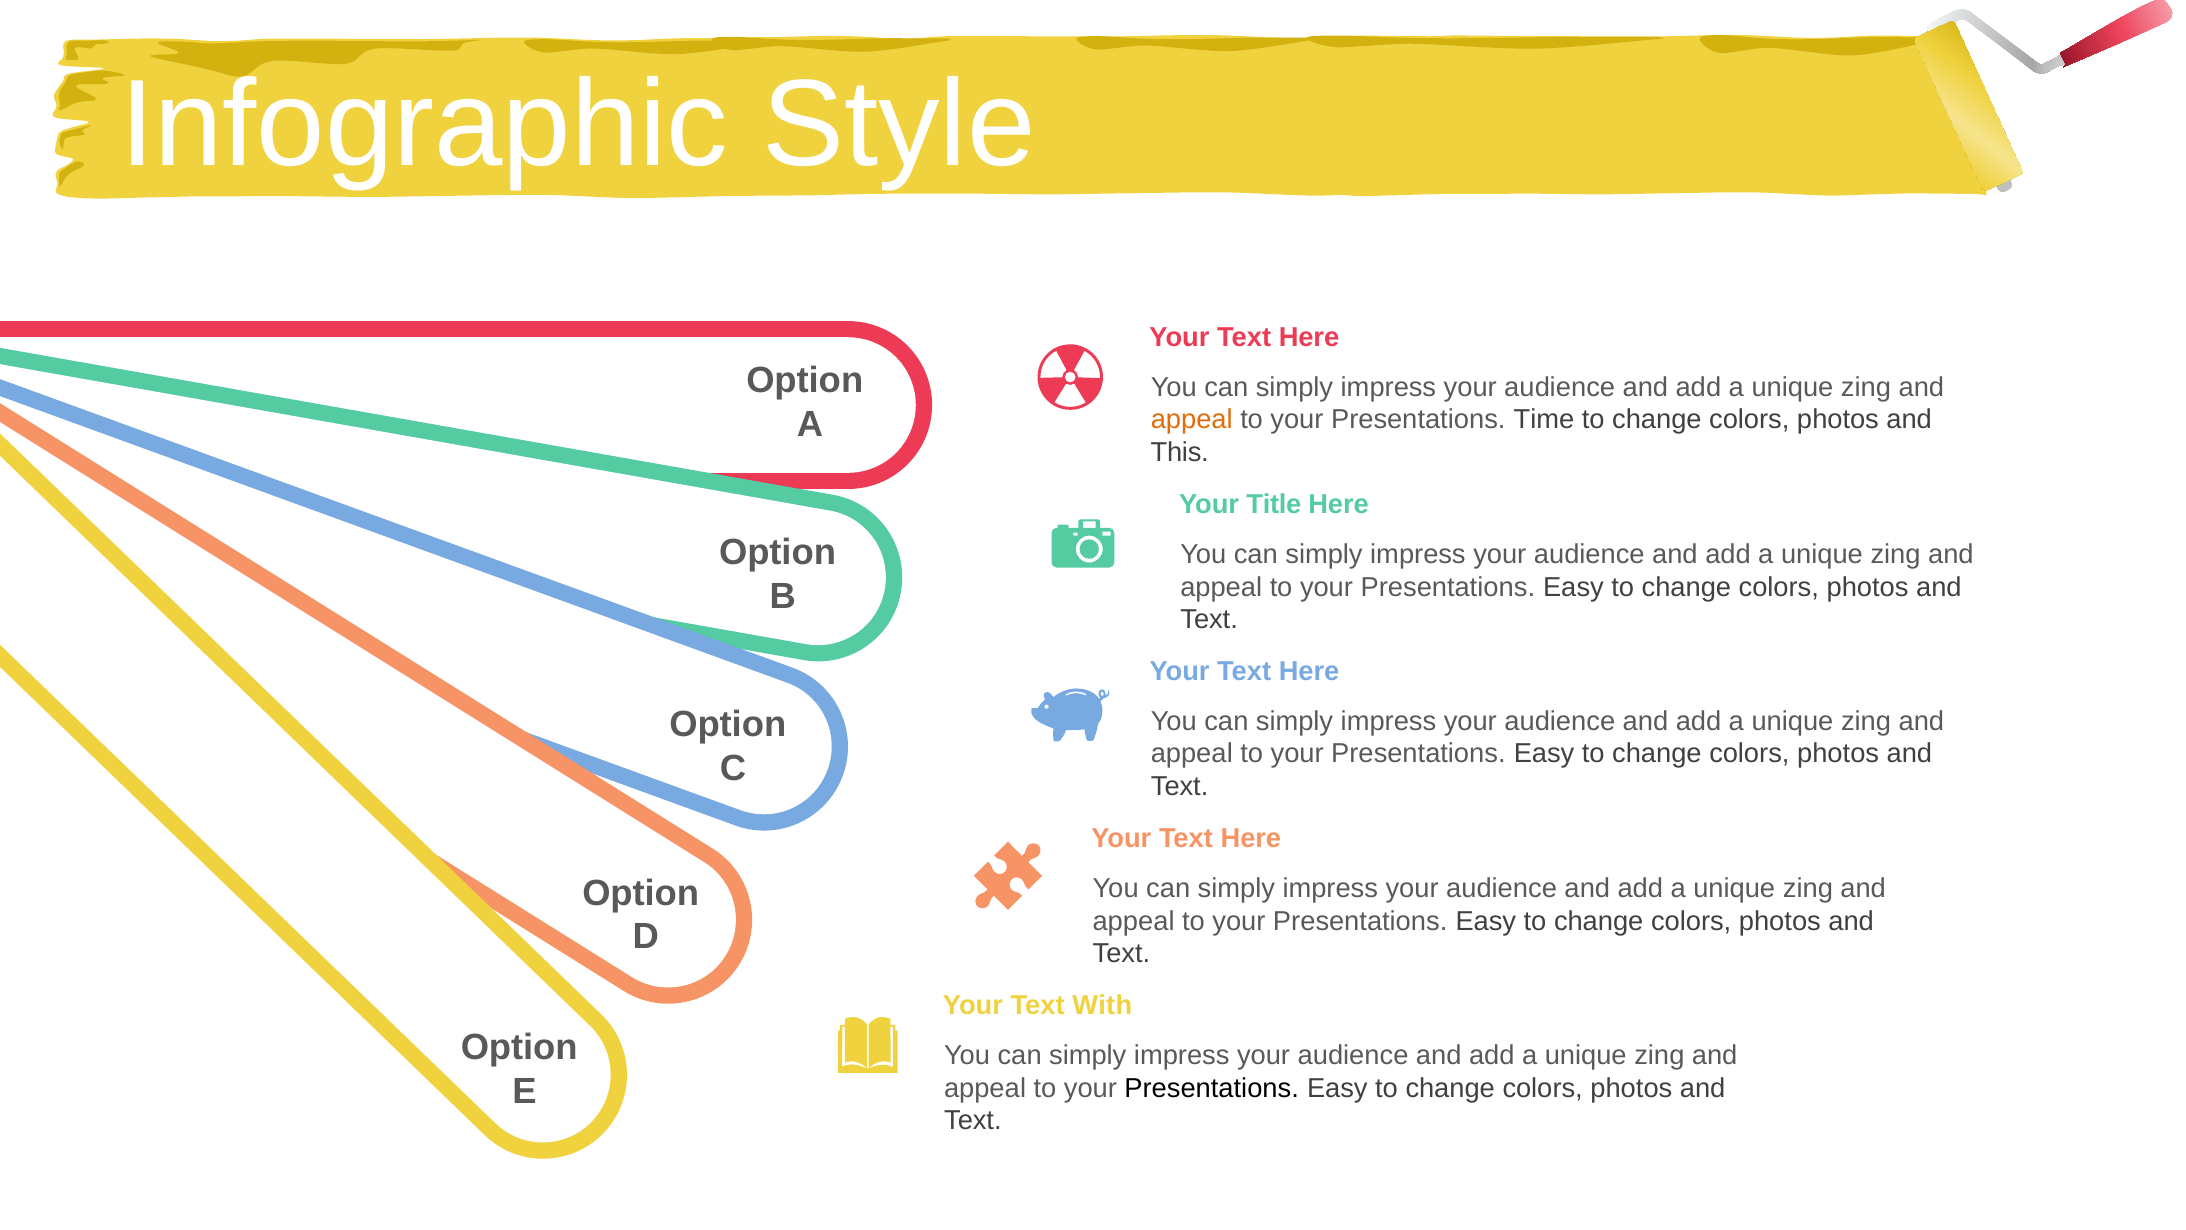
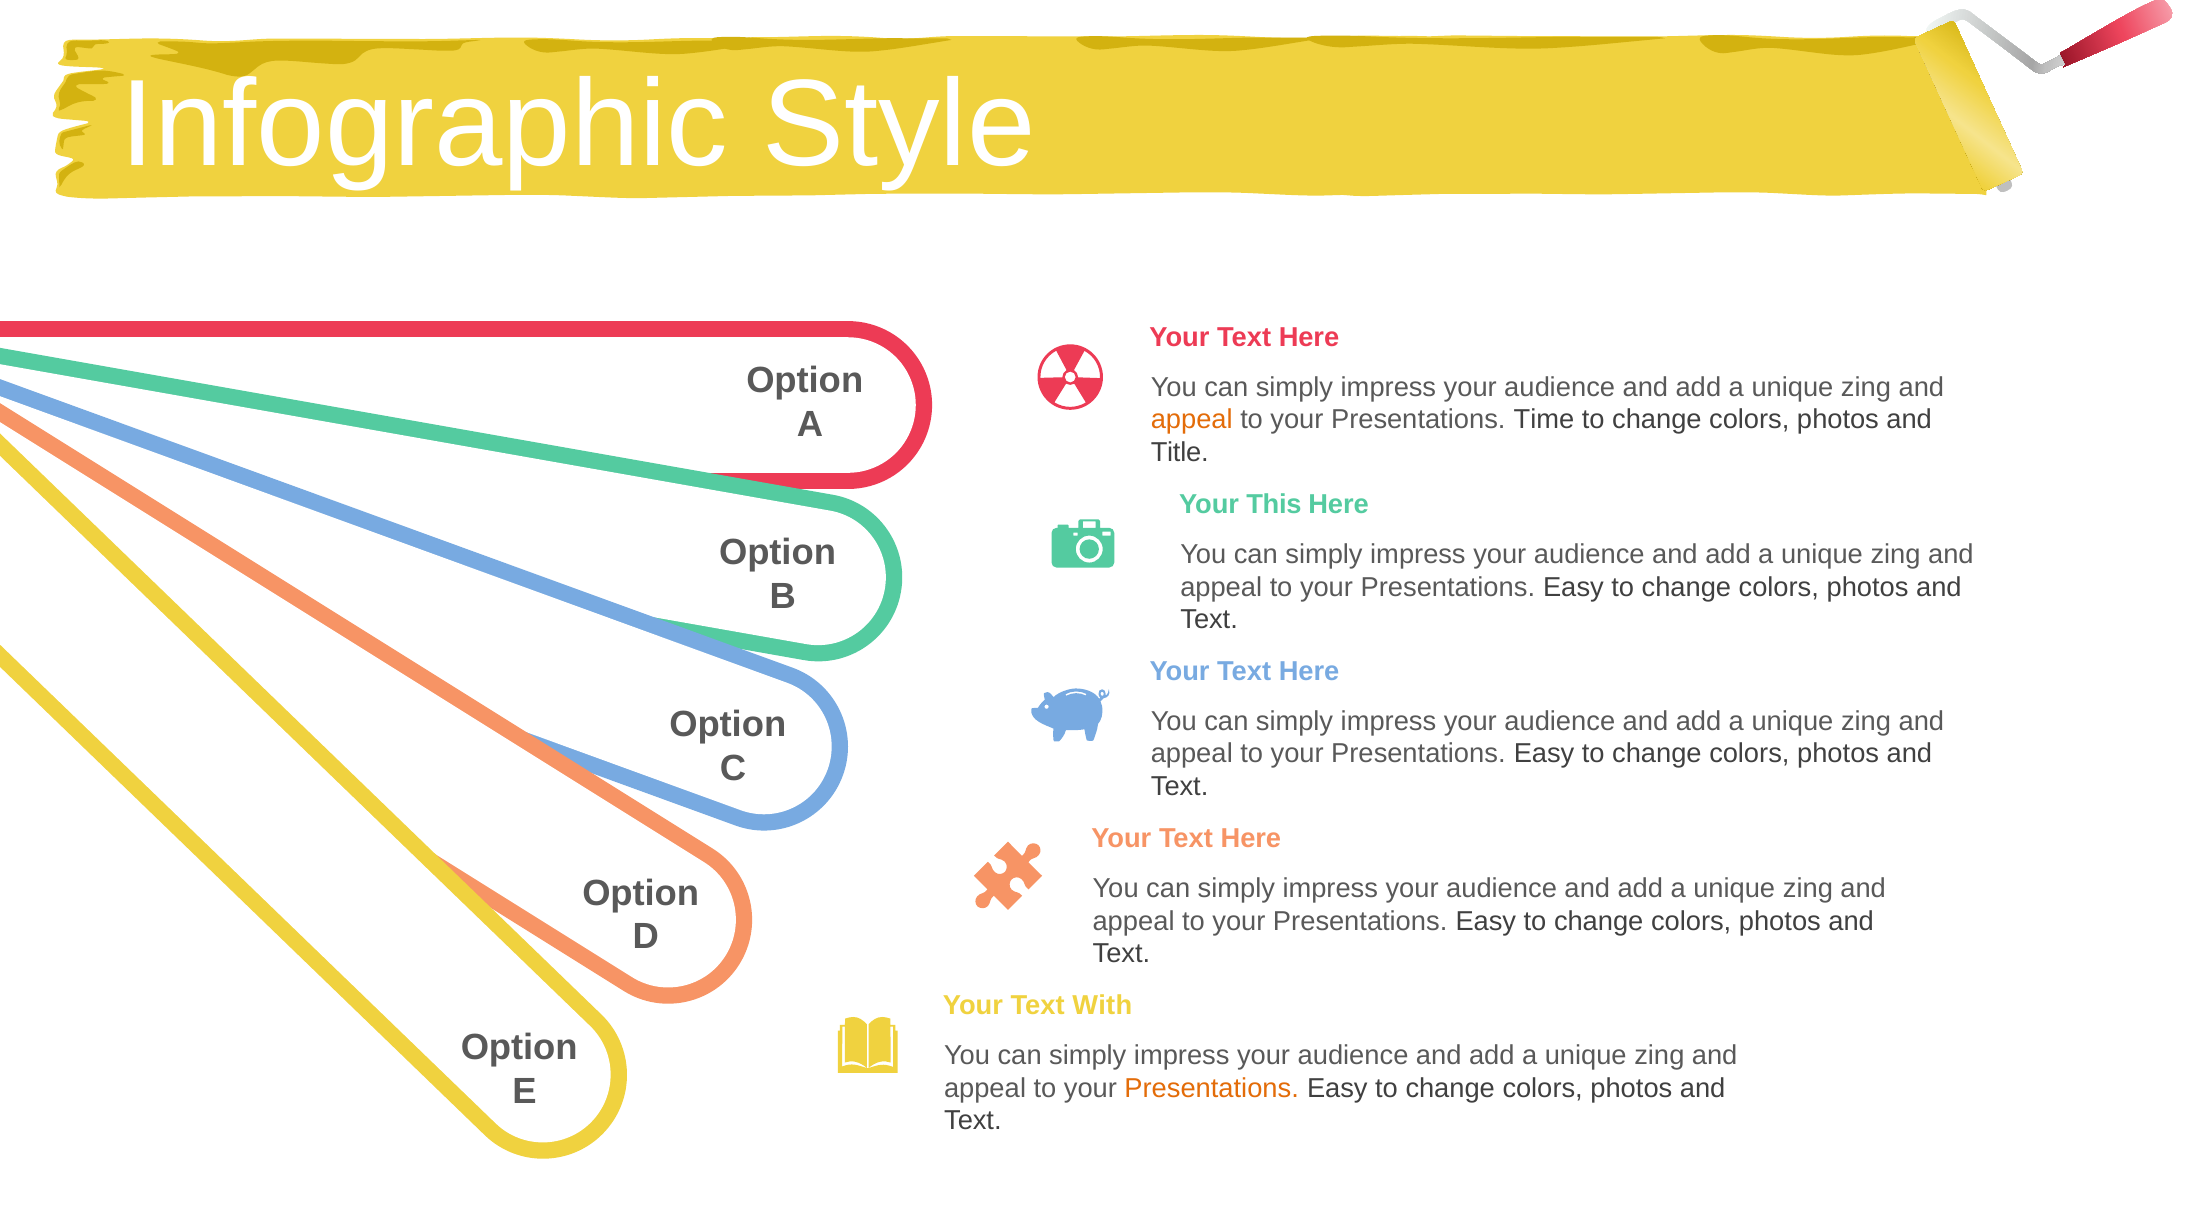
This: This -> Title (1180, 453)
Title: Title -> This (1274, 504)
Presentations colour: black -> orange (1212, 1088)
